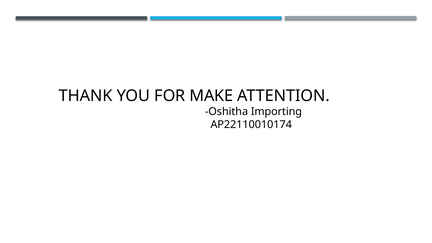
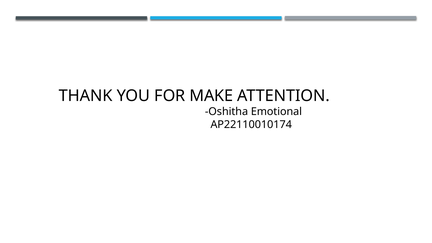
Importing: Importing -> Emotional (276, 112)
